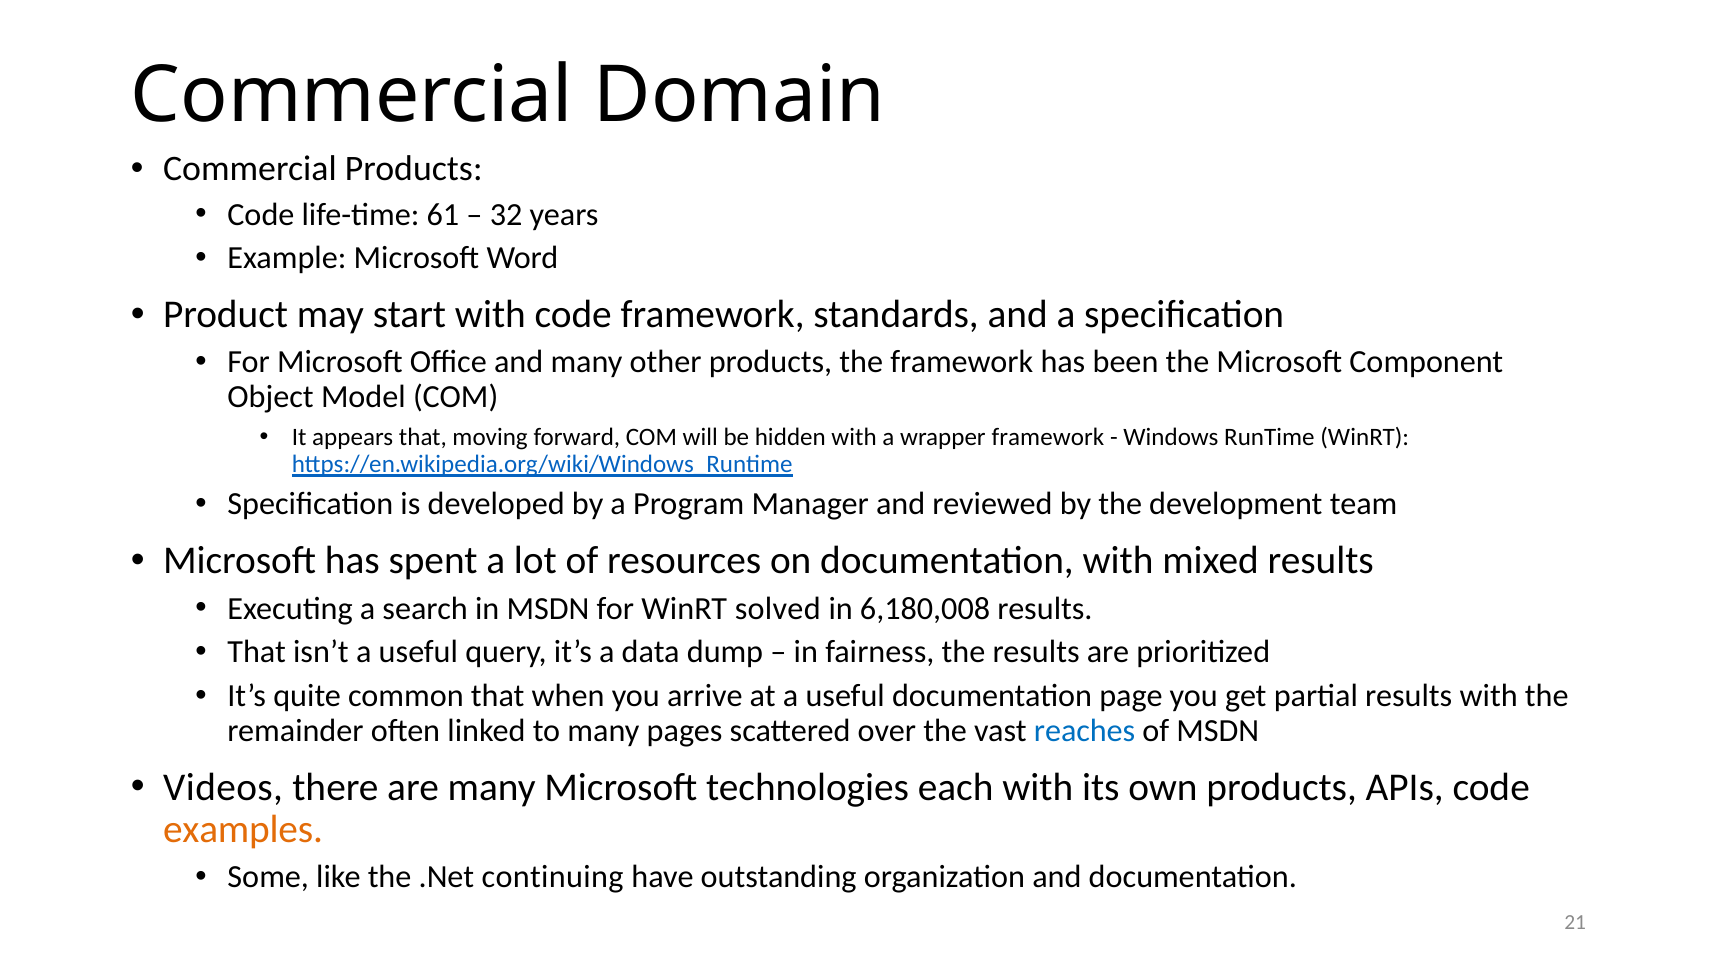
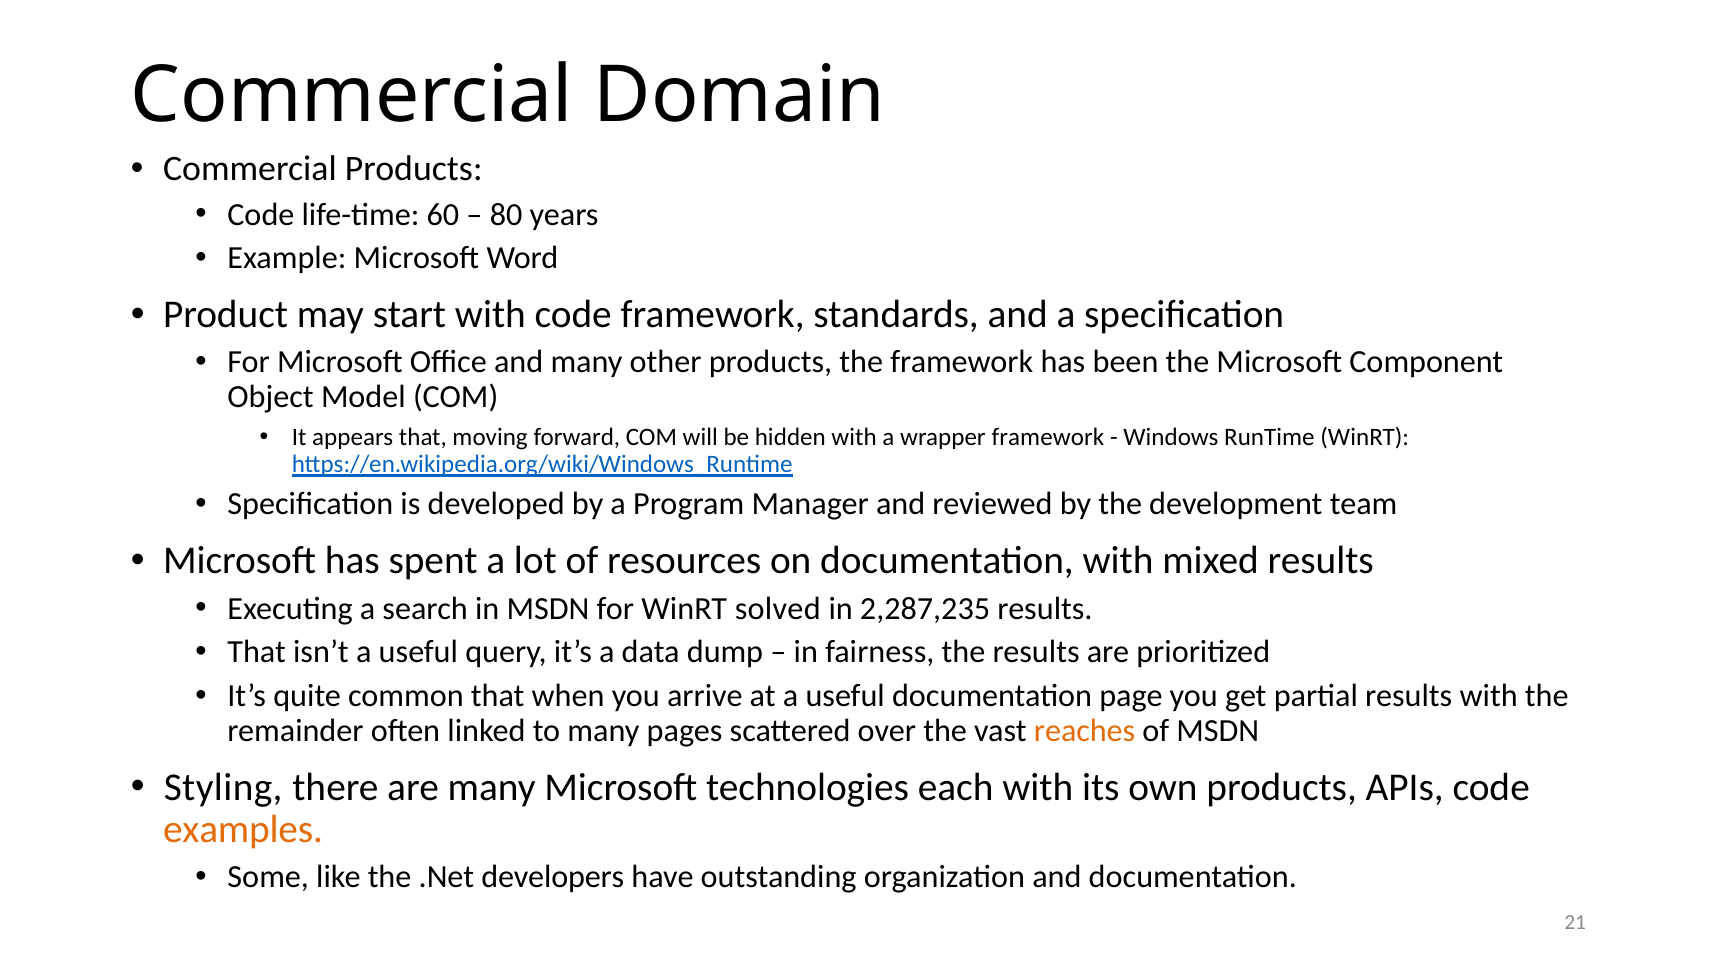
61: 61 -> 60 (443, 214)
32: 32 -> 80 (506, 214)
6,180,008: 6,180,008 -> 2,287,235 (925, 608)
reaches colour: blue -> orange (1085, 730)
Videos: Videos -> Styling (223, 787)
continuing: continuing -> developers (553, 877)
